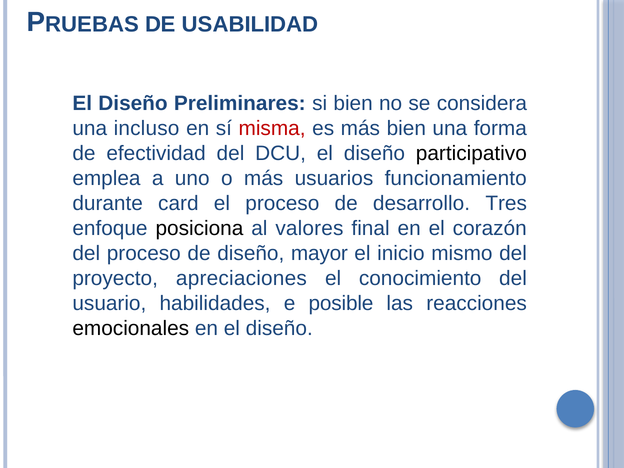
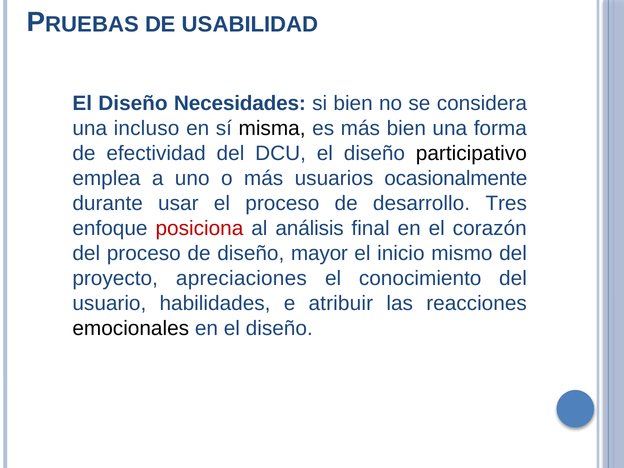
Preliminares: Preliminares -> Necesidades (240, 104)
misma colour: red -> black (272, 129)
funcionamiento: funcionamiento -> ocasionalmente (456, 178)
card: card -> usar (178, 203)
posiciona colour: black -> red (199, 228)
valores: valores -> análisis (310, 228)
posible: posible -> atribuir (341, 303)
